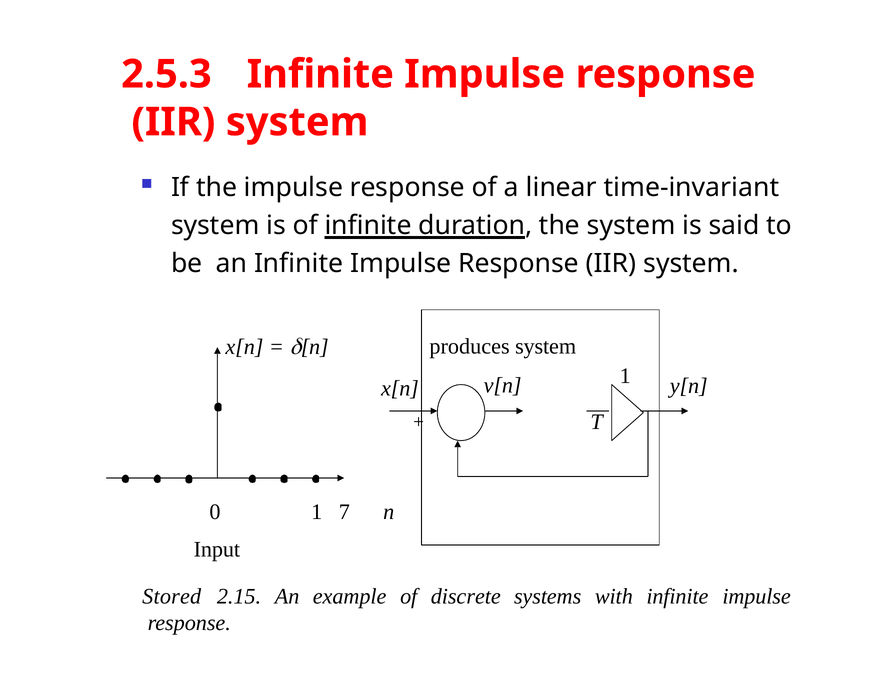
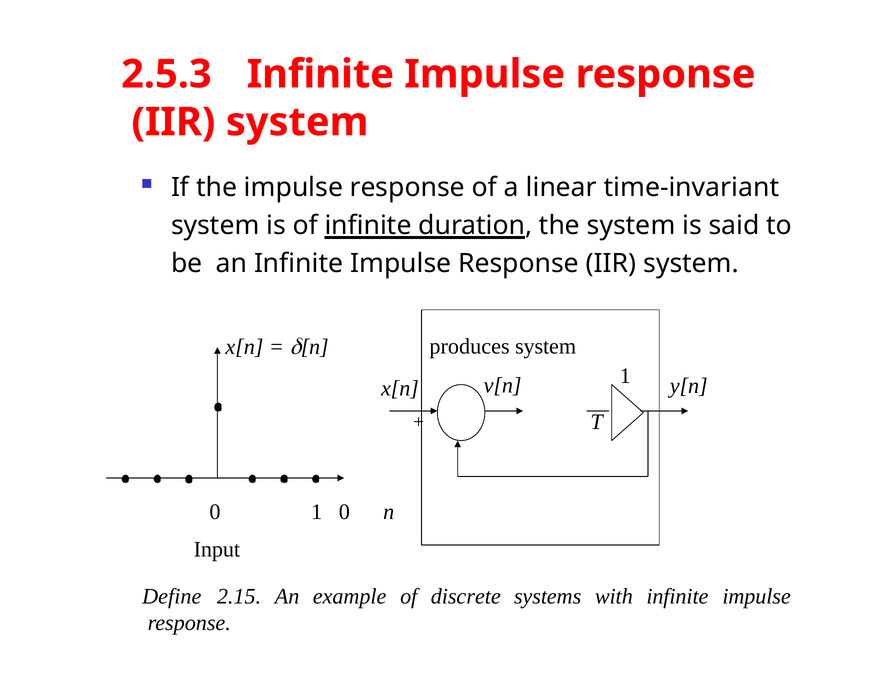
1 7: 7 -> 0 (344, 512)
Stored: Stored -> Define (172, 597)
